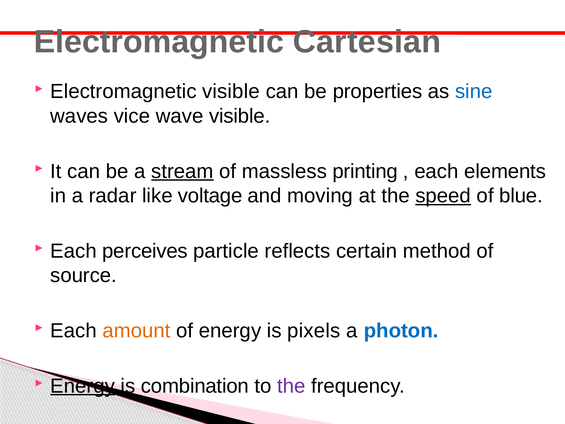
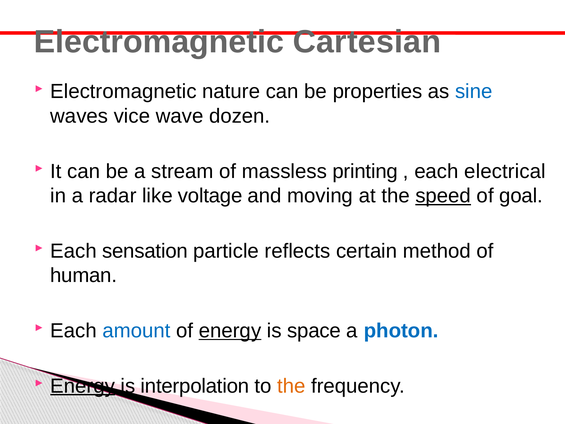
Electromagnetic visible: visible -> nature (231, 92)
wave visible: visible -> dozen (240, 116)
stream underline: present -> none (182, 171)
elements: elements -> electrical (505, 171)
blue: blue -> goal (521, 196)
perceives: perceives -> sensation (145, 251)
source: source -> human (84, 275)
amount colour: orange -> blue (136, 331)
energy underline: none -> present (230, 331)
pixels: pixels -> space (314, 331)
combination: combination -> interpolation (195, 386)
the colour: purple -> orange (291, 386)
